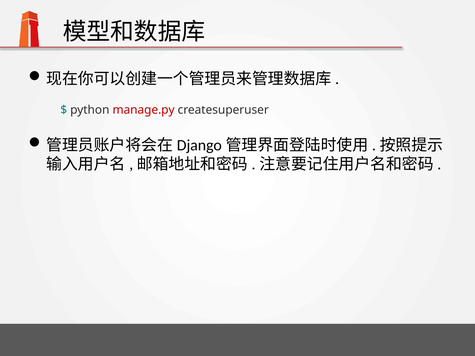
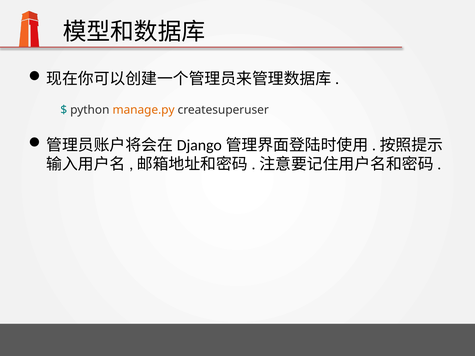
manage.py colour: red -> orange (144, 110)
